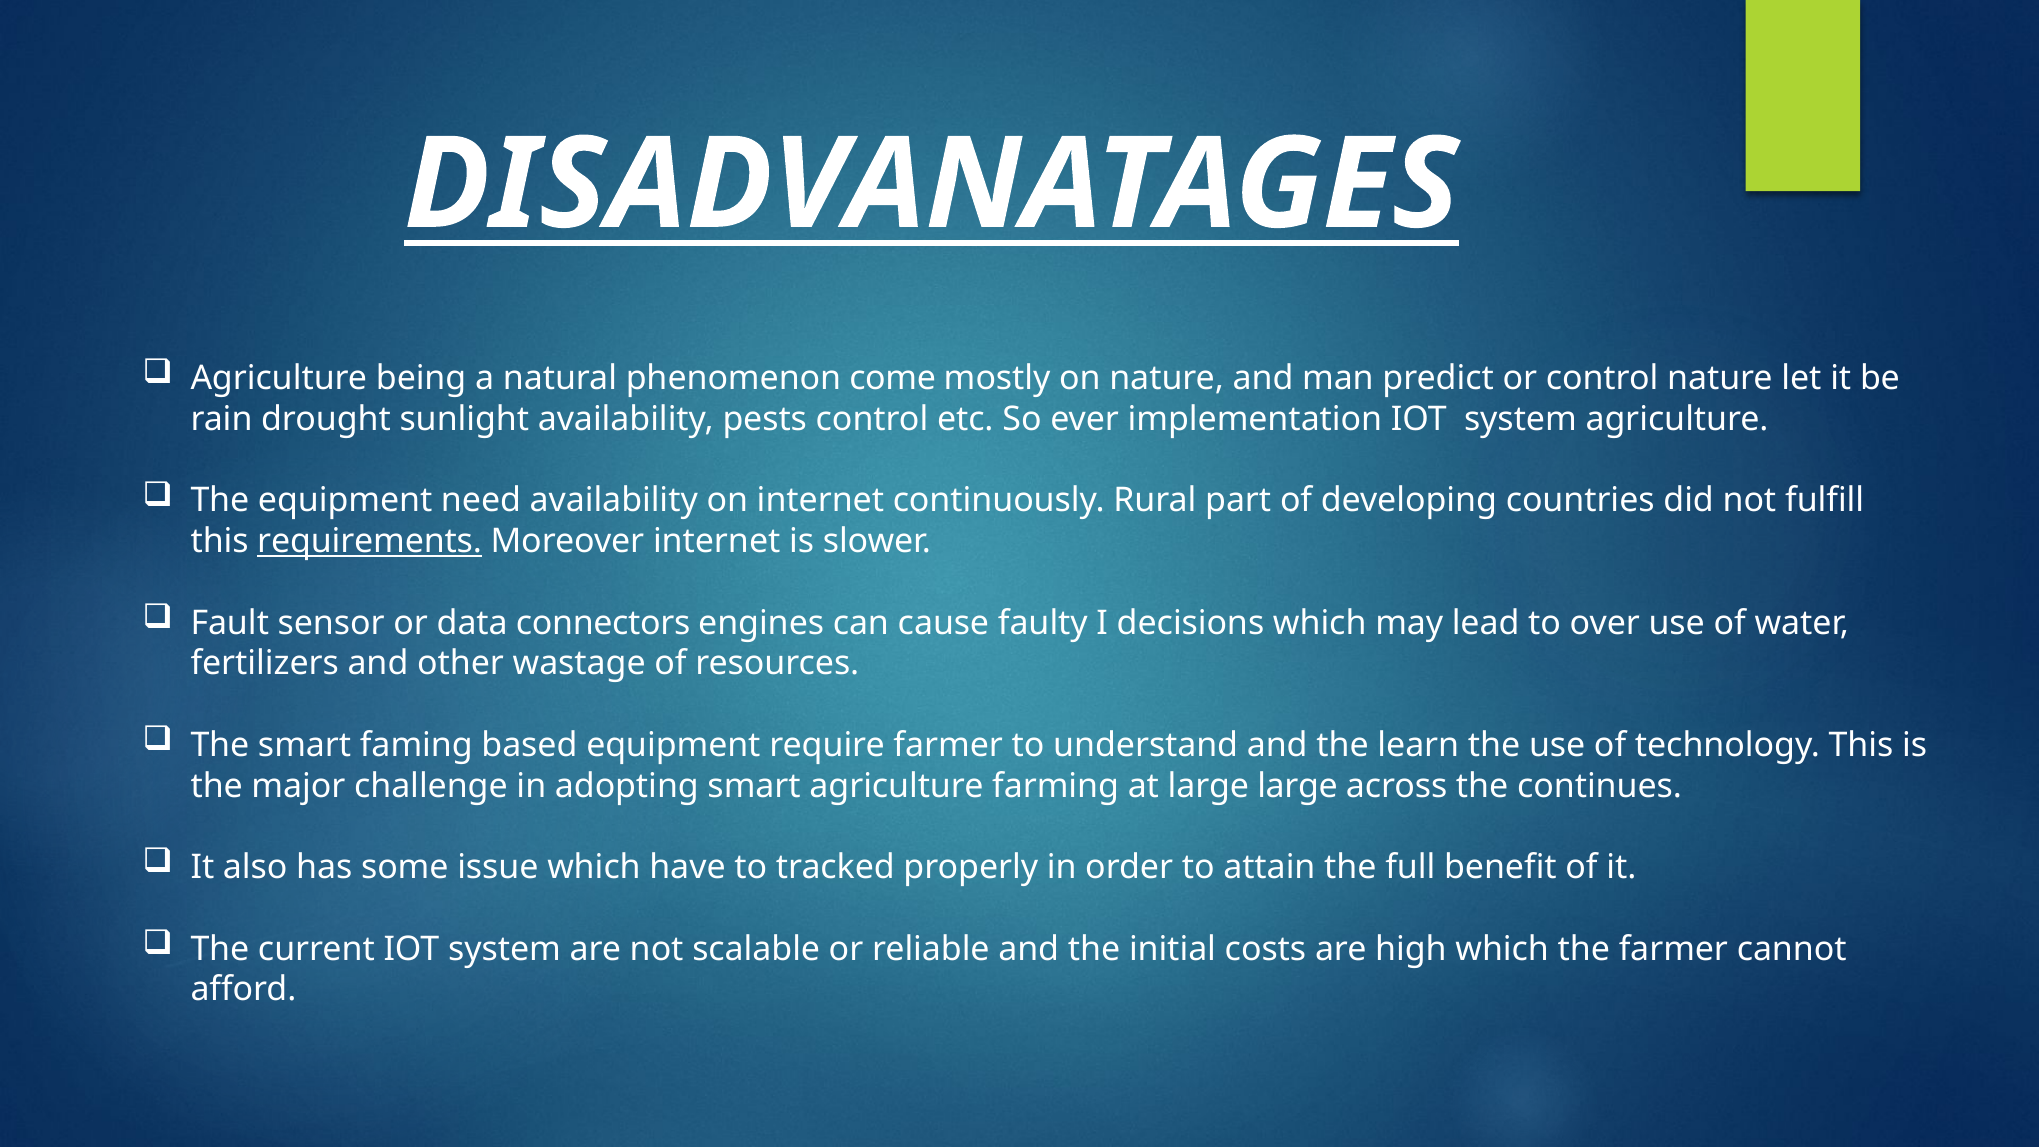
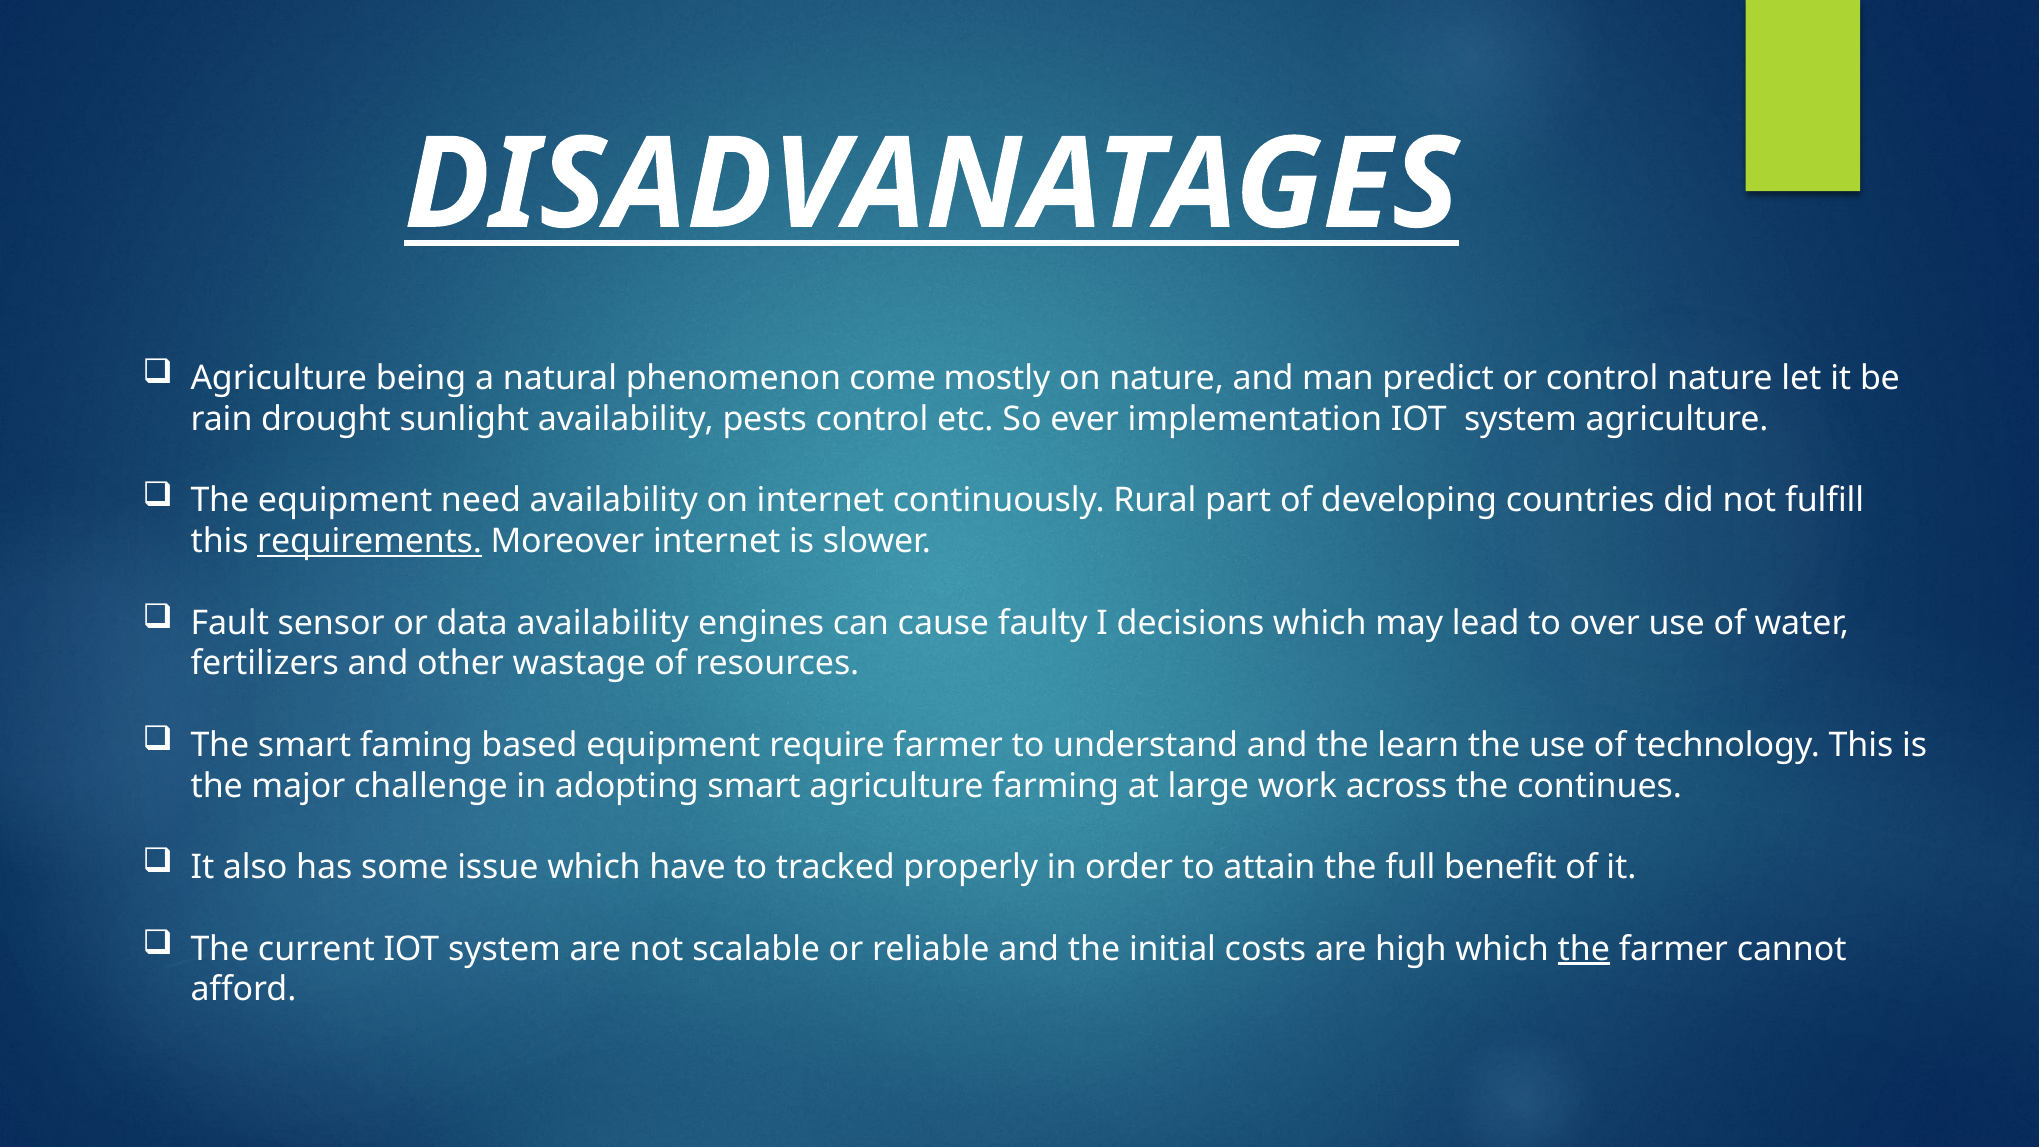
data connectors: connectors -> availability (603, 623)
large large: large -> work (1297, 786)
the underline: none -> present (1584, 949)
